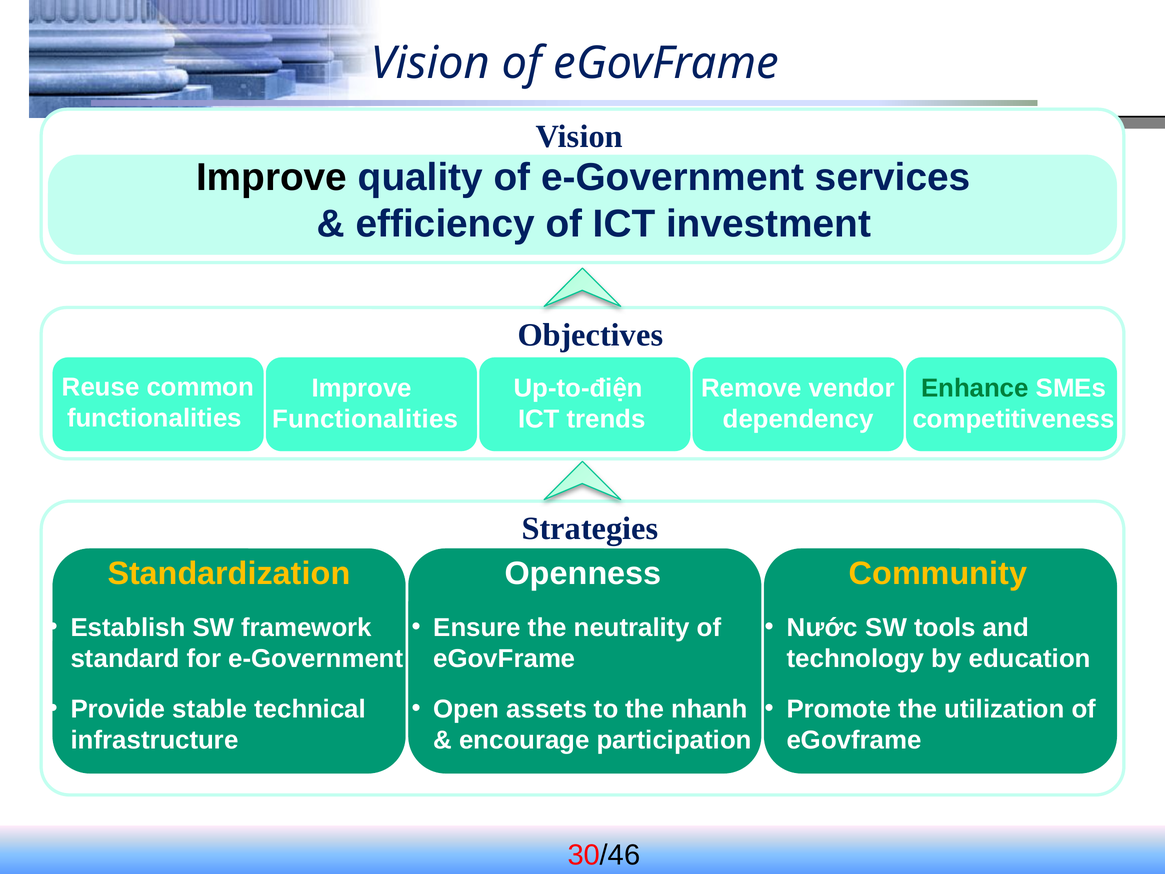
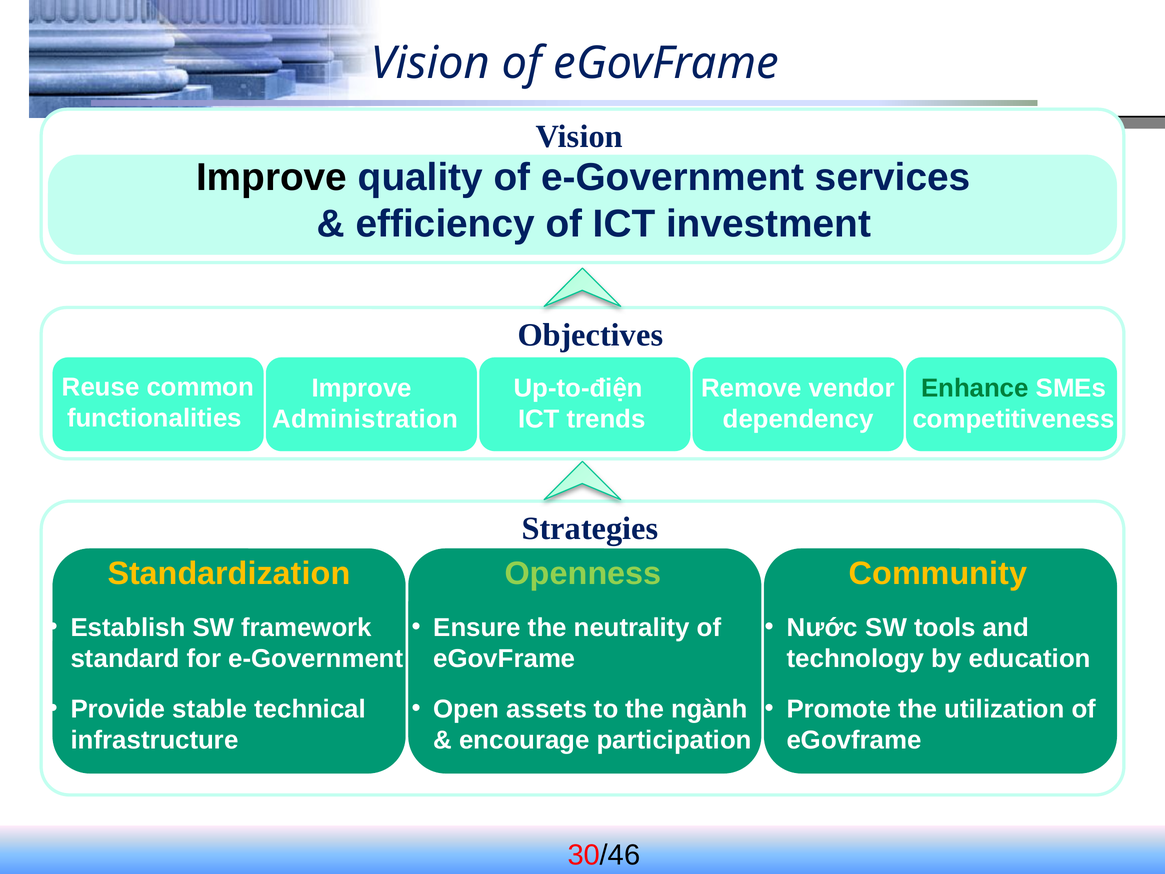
Functionalities: Functionalities -> Administration (365, 419)
Openness colour: white -> light green (583, 574)
nhanh: nhanh -> ngành (709, 709)
